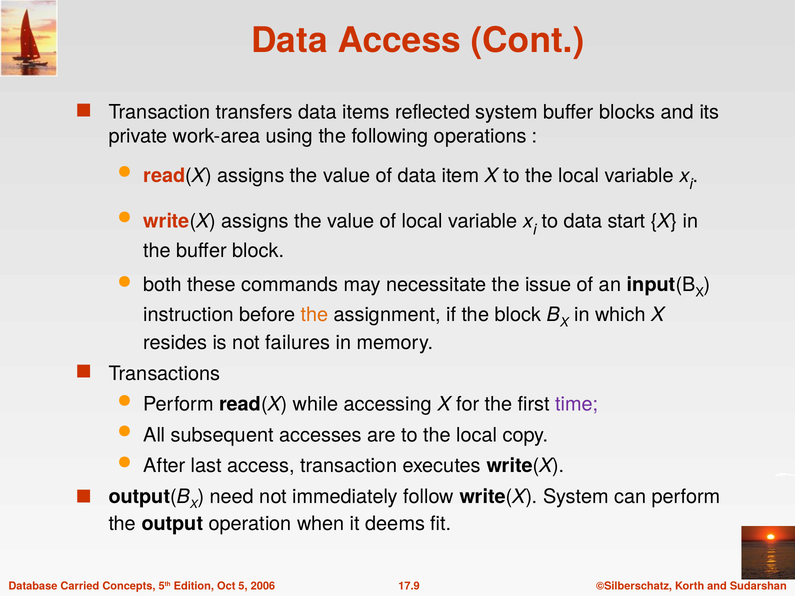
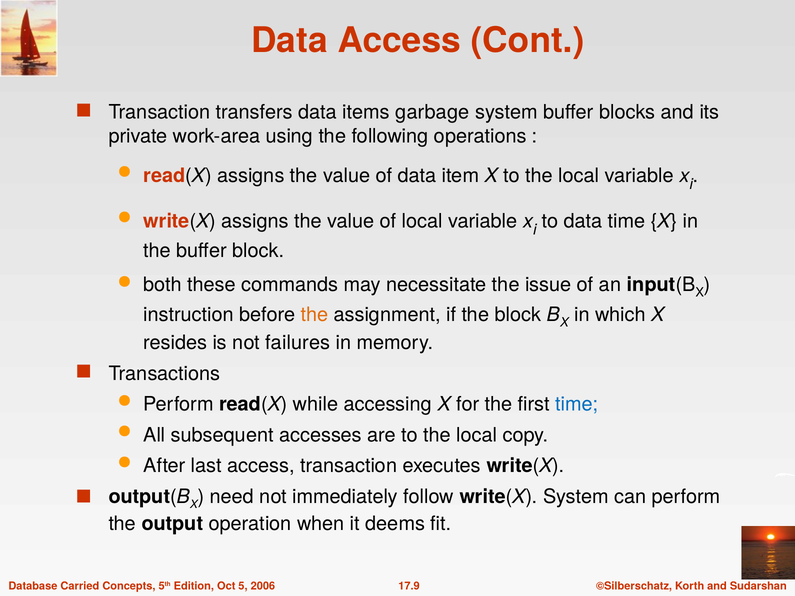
reflected: reflected -> garbage (432, 112)
data start: start -> time (627, 221)
time colour: purple -> blue (577, 404)
